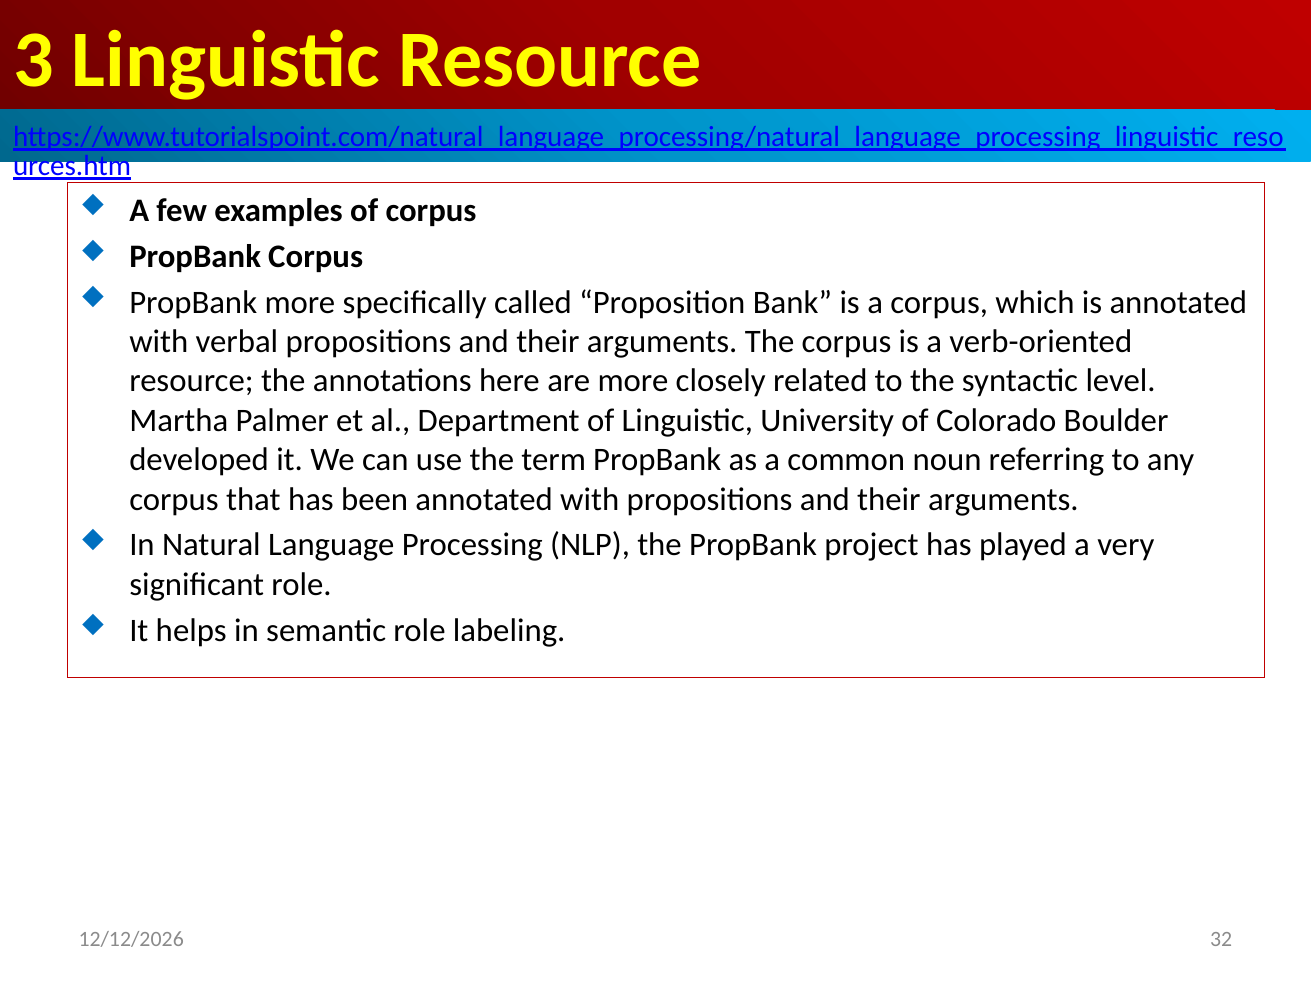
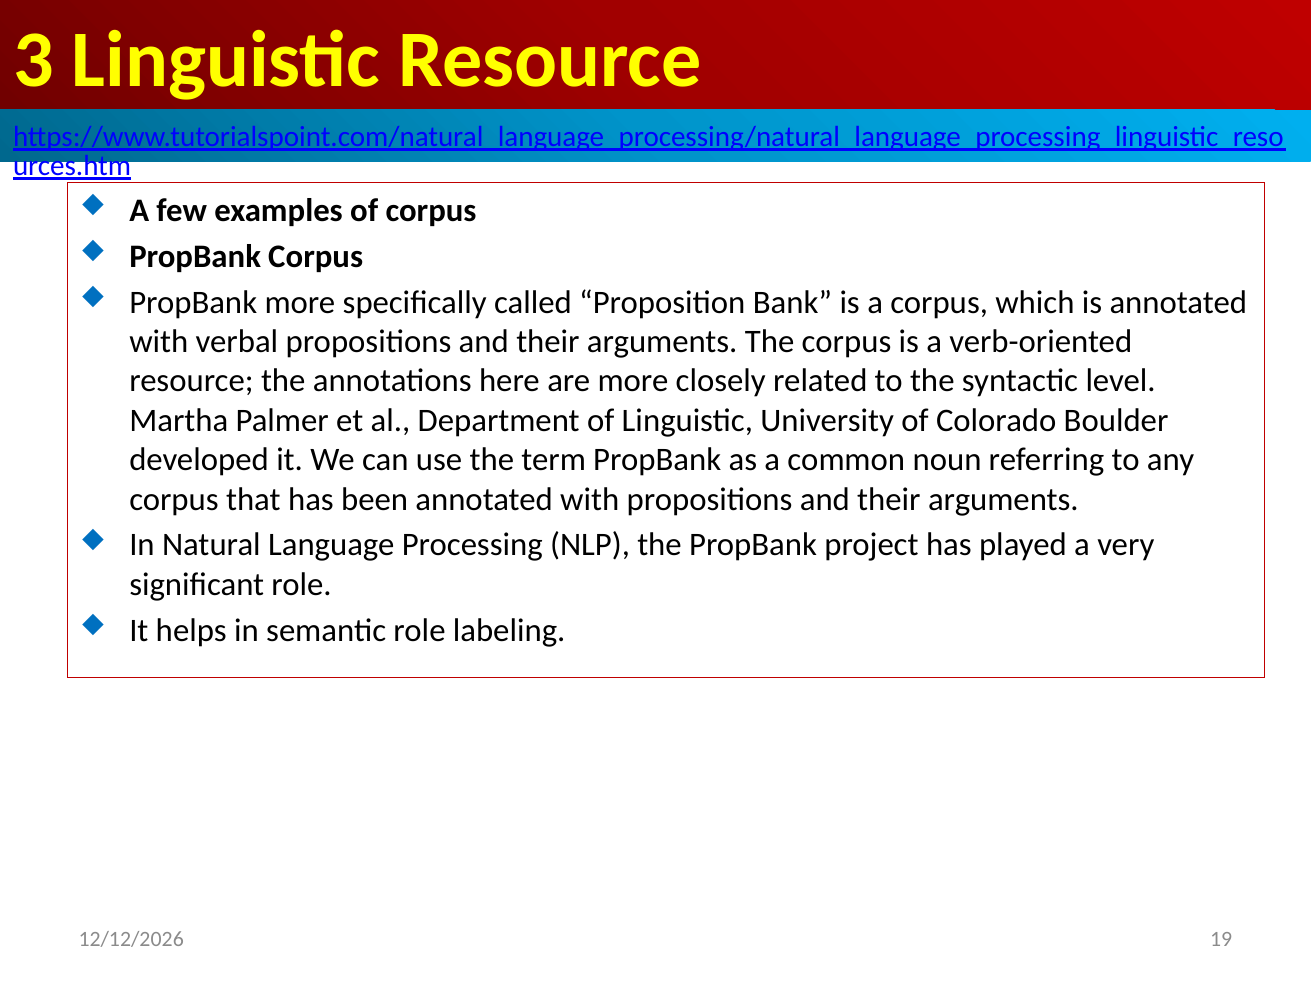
32: 32 -> 19 (1221, 939)
